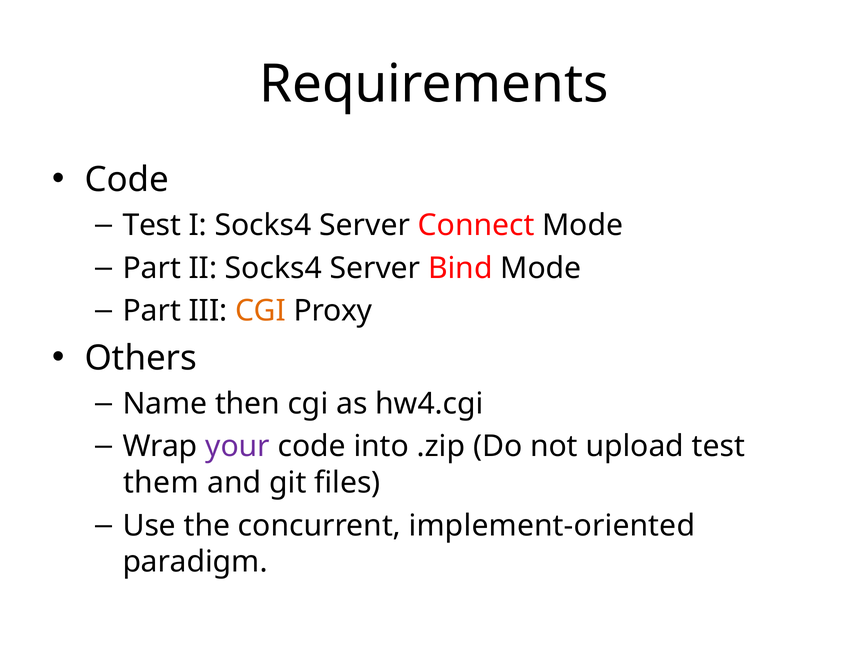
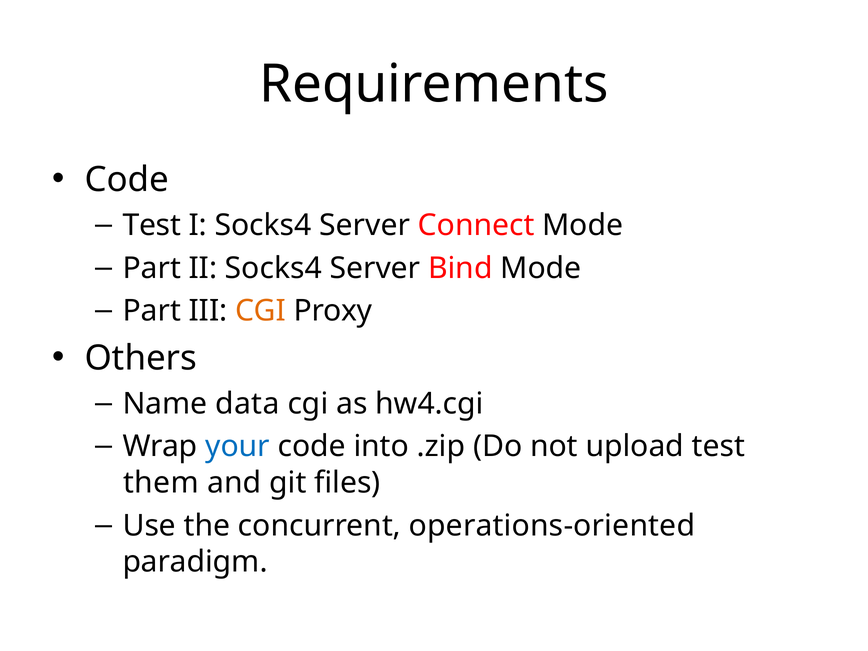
then: then -> data (247, 404)
your colour: purple -> blue (238, 447)
implement-oriented: implement-oriented -> operations-oriented (552, 526)
